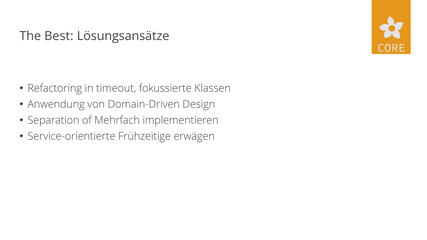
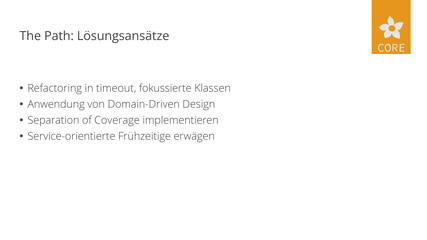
Best: Best -> Path (59, 36)
Mehrfach: Mehrfach -> Coverage (117, 120)
